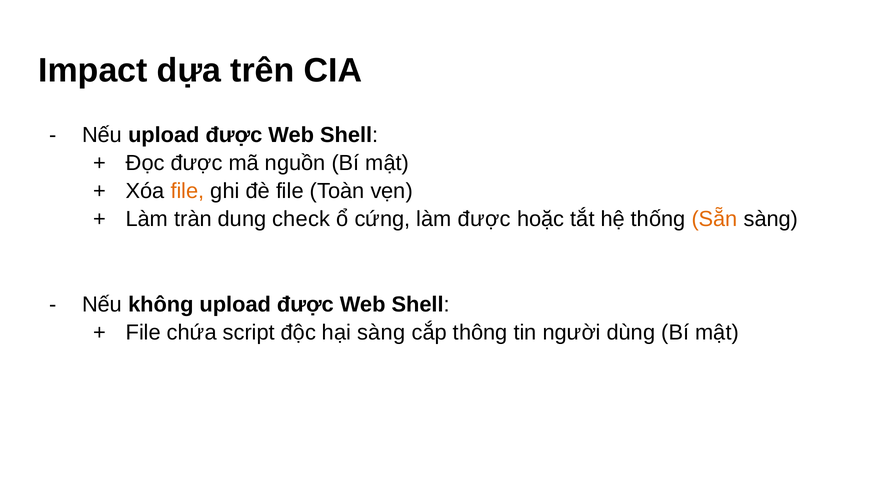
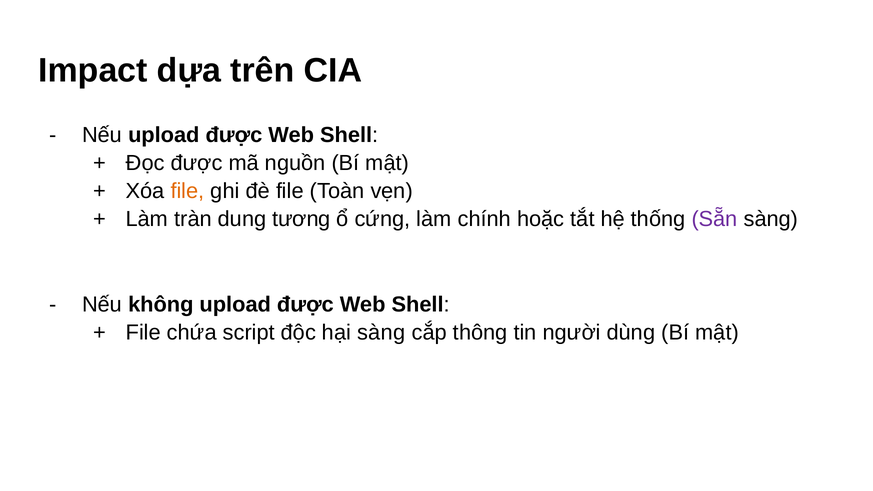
check: check -> tương (301, 219)
làm được: được -> chính (484, 219)
Sẵn colour: orange -> purple (715, 219)
